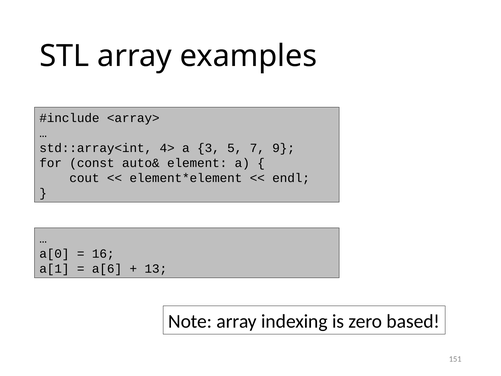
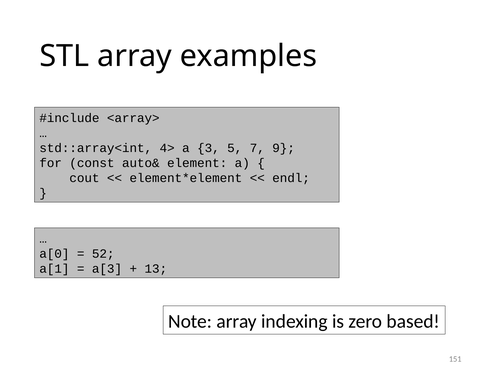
16: 16 -> 52 (103, 253)
a[6: a[6 -> a[3 (107, 268)
